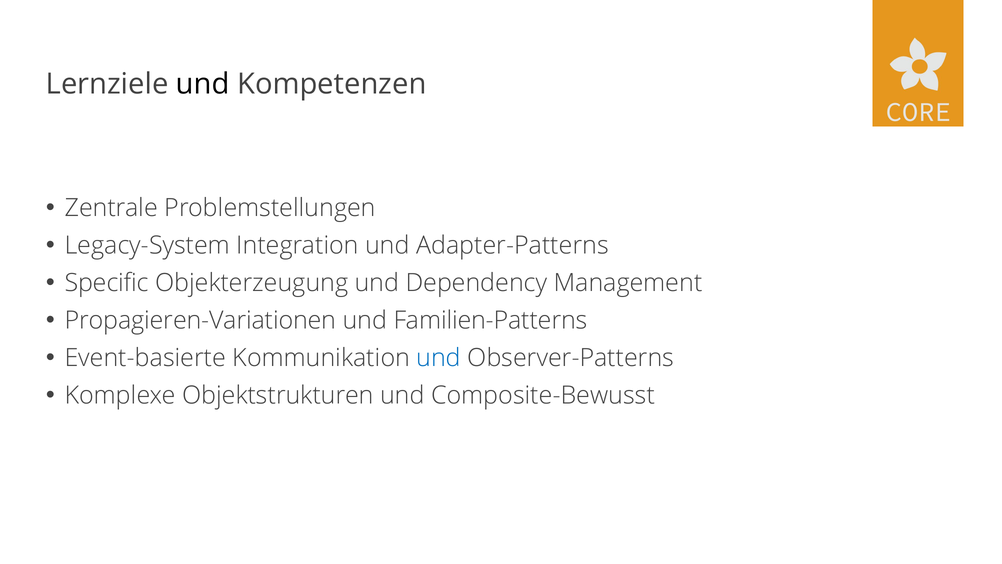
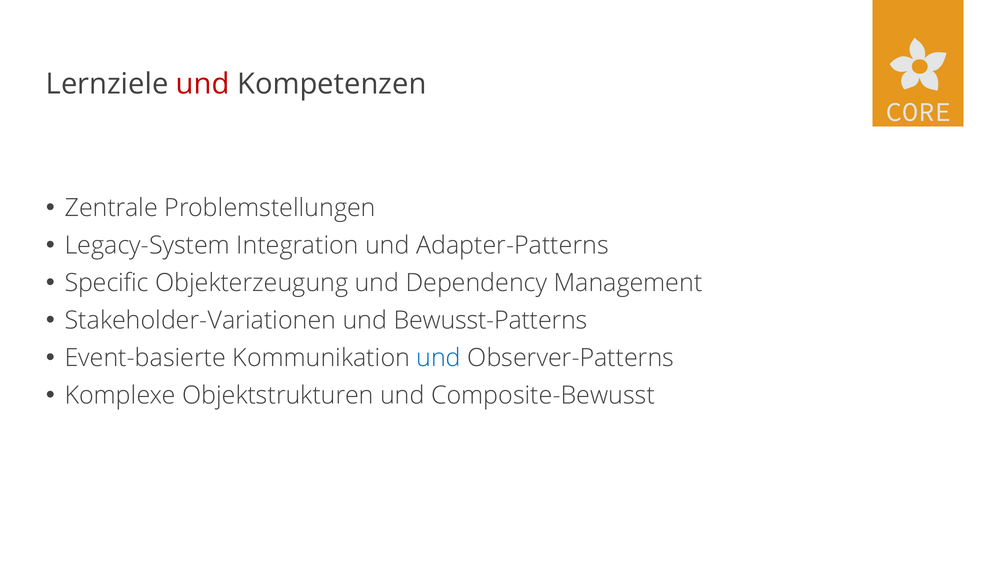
und colour: black -> red (203, 84)
Propagieren-Variationen: Propagieren-Variationen -> Stakeholder-Variationen (200, 320)
Familien-Patterns: Familien-Patterns -> Bewusst-Patterns (491, 320)
